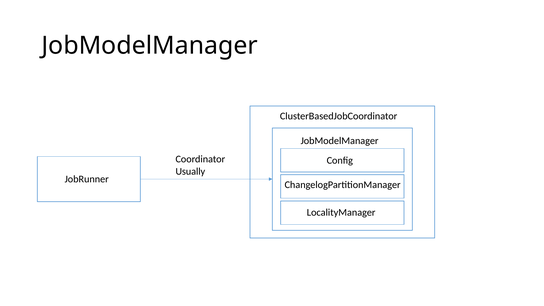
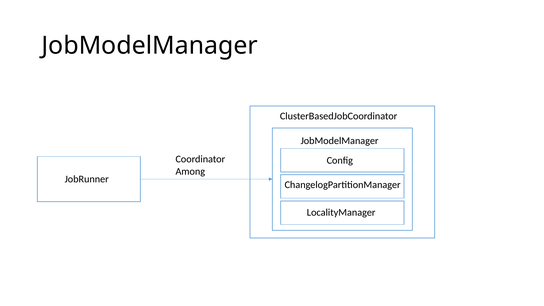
Usually: Usually -> Among (190, 171)
